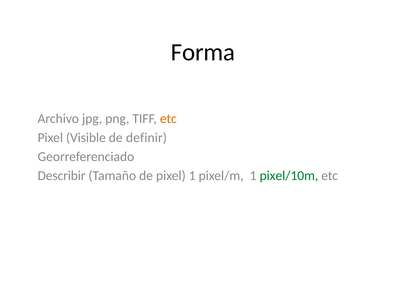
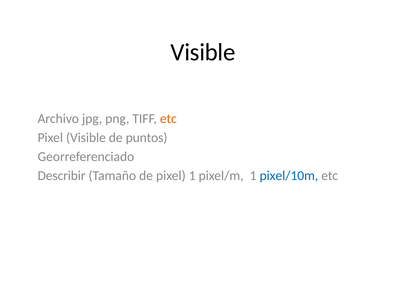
Forma: Forma -> Visible (203, 52)
definir: definir -> puntos (147, 138)
pixel/10m colour: green -> blue (289, 175)
